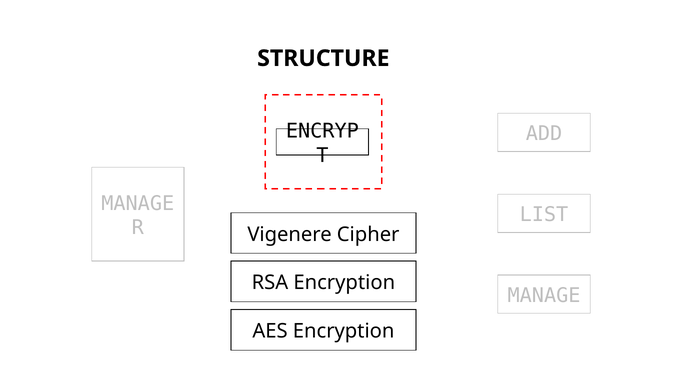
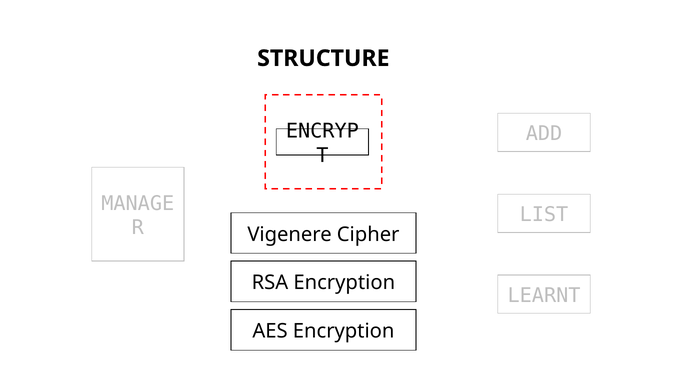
MANAGE: MANAGE -> LEARNT (544, 295)
